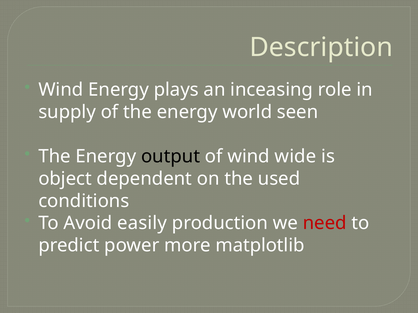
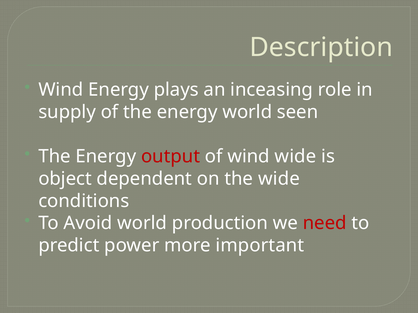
output colour: black -> red (171, 157)
the used: used -> wide (279, 179)
Avoid easily: easily -> world (142, 224)
matplotlib: matplotlib -> important (260, 246)
